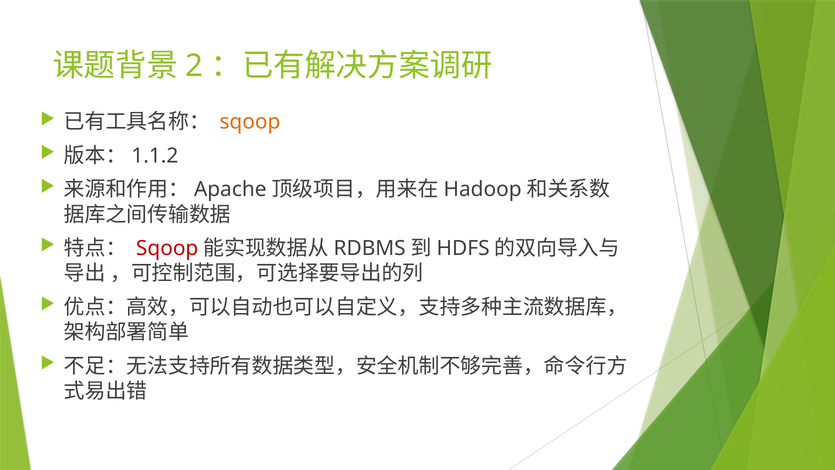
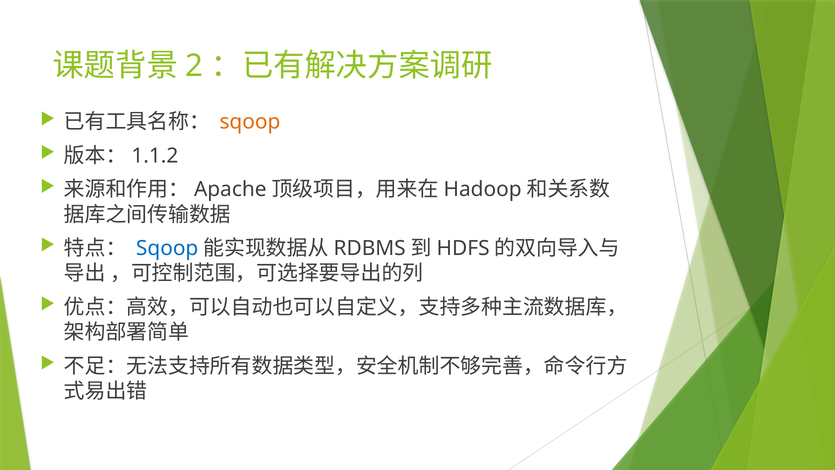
Sqoop colour: red -> blue (167, 248)
